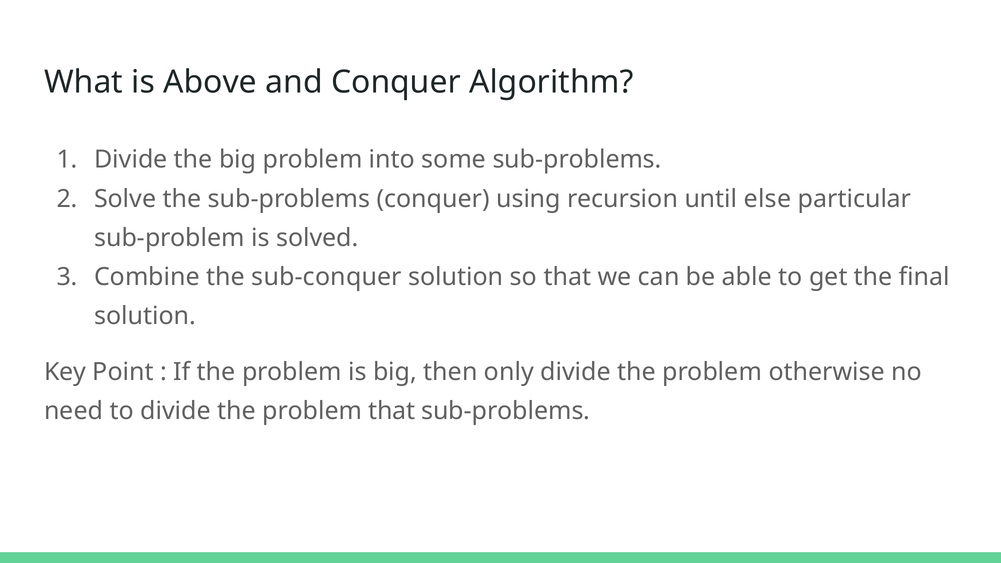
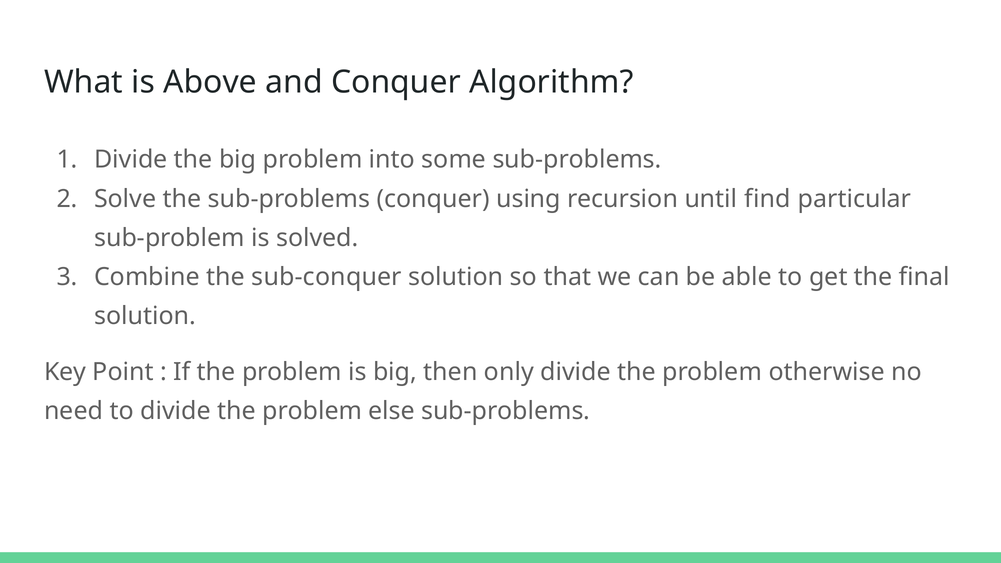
else: else -> find (767, 199)
problem that: that -> else (392, 411)
